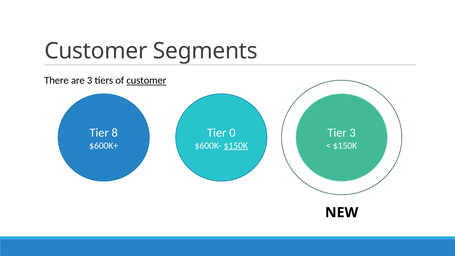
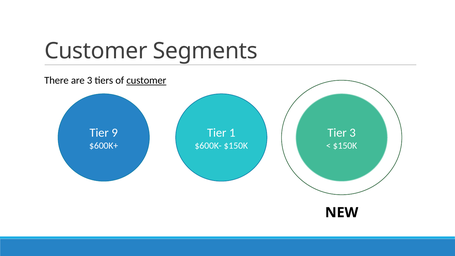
8: 8 -> 9 (115, 133)
0: 0 -> 1 (232, 133)
$150K underline: present -> none (236, 146)
